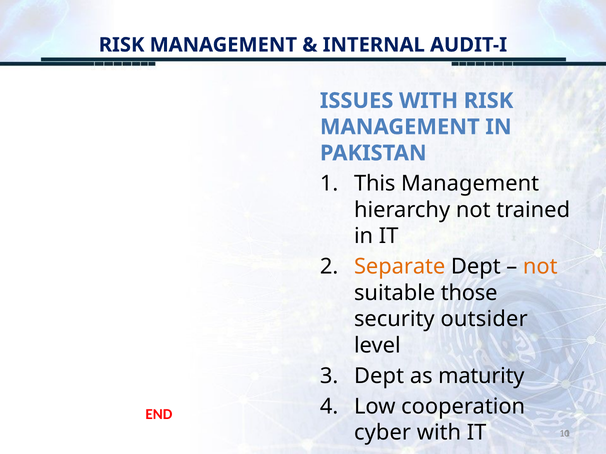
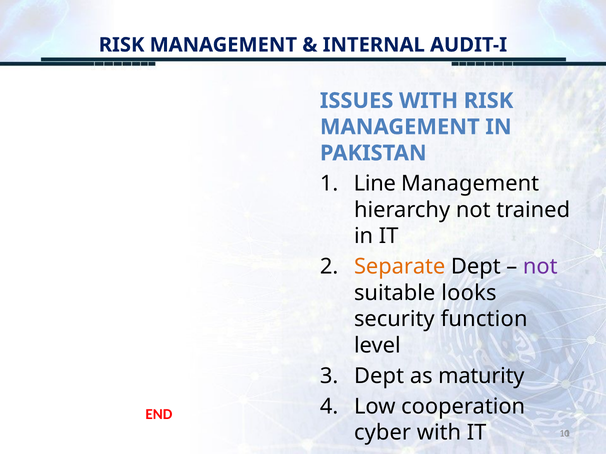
This: This -> Line (375, 184)
not colour: orange -> purple (540, 267)
those: those -> looks (469, 293)
outsider: outsider -> function (484, 319)
